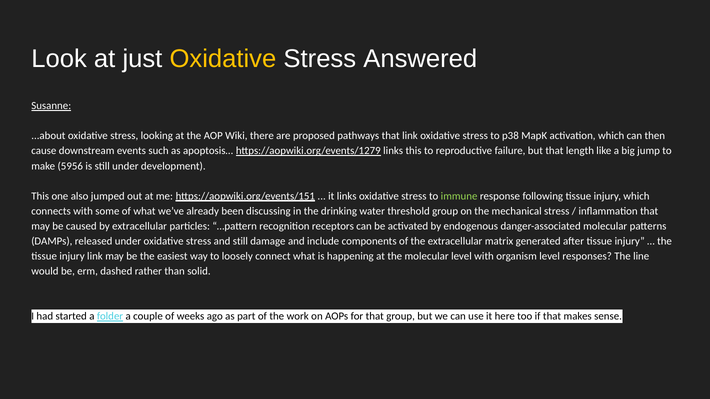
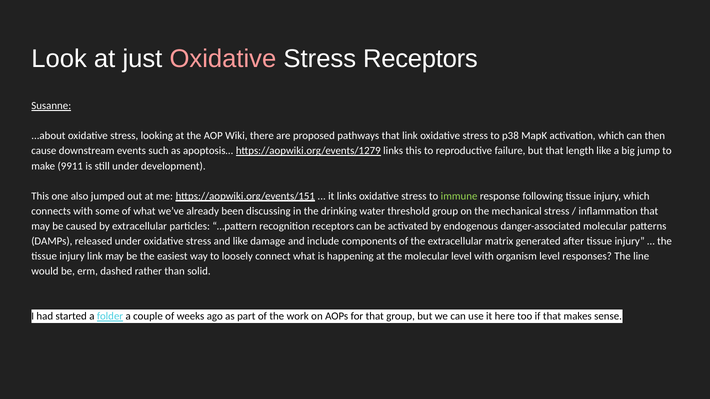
Oxidative colour: yellow -> pink (223, 59)
Stress Answered: Answered -> Receptors (420, 59)
5956: 5956 -> 9911 (70, 166)
and still: still -> like (240, 242)
